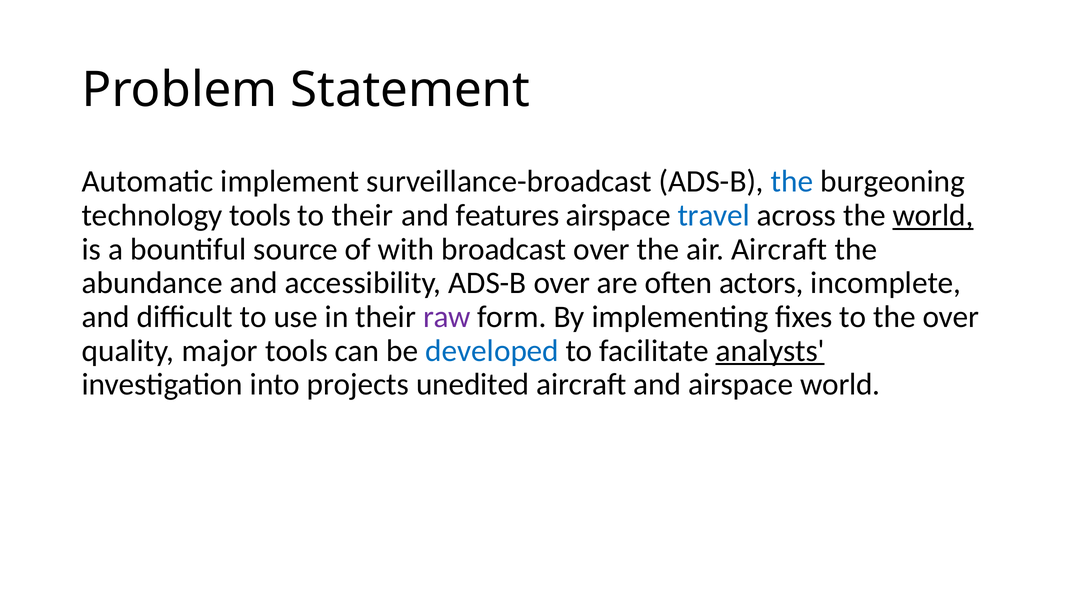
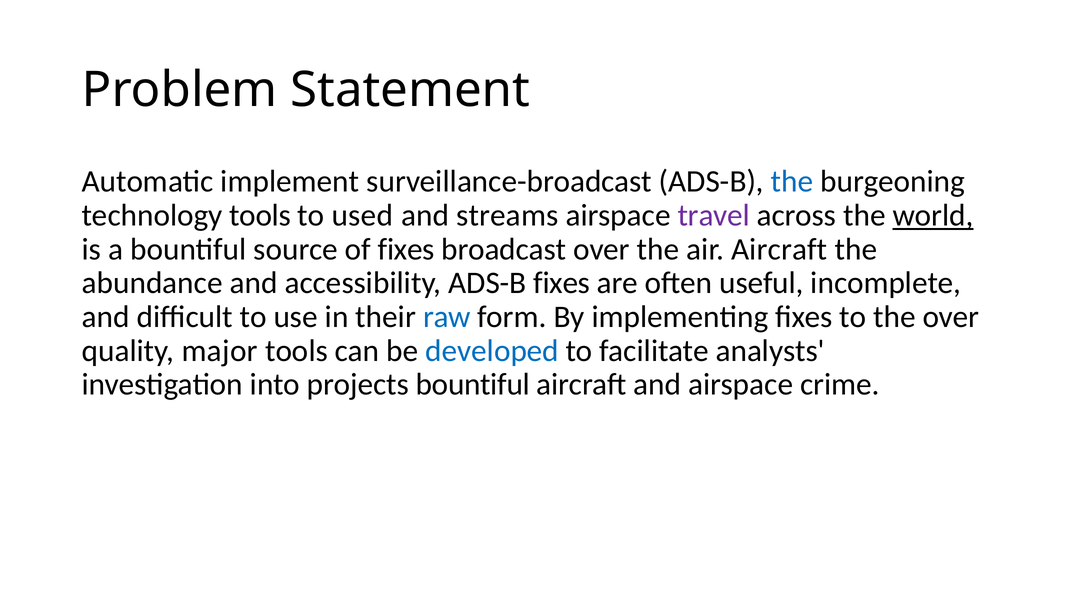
to their: their -> used (362, 215)
features: features -> streams (507, 215)
travel colour: blue -> purple (714, 215)
of with: with -> fixes (406, 249)
ADS-B over: over -> fixes (562, 283)
actors: actors -> useful (761, 283)
raw colour: purple -> blue (447, 317)
analysts underline: present -> none (770, 351)
projects unedited: unedited -> bountiful (473, 385)
airspace world: world -> crime (840, 385)
